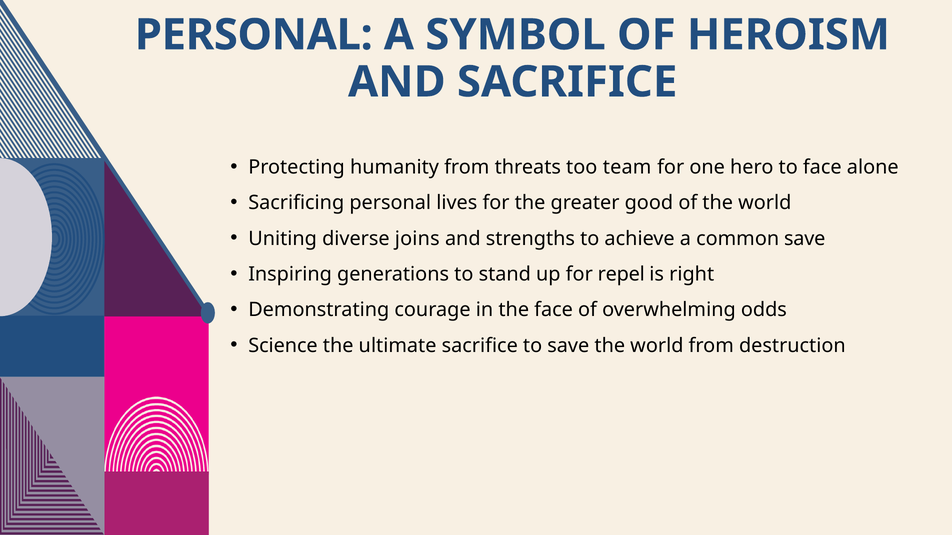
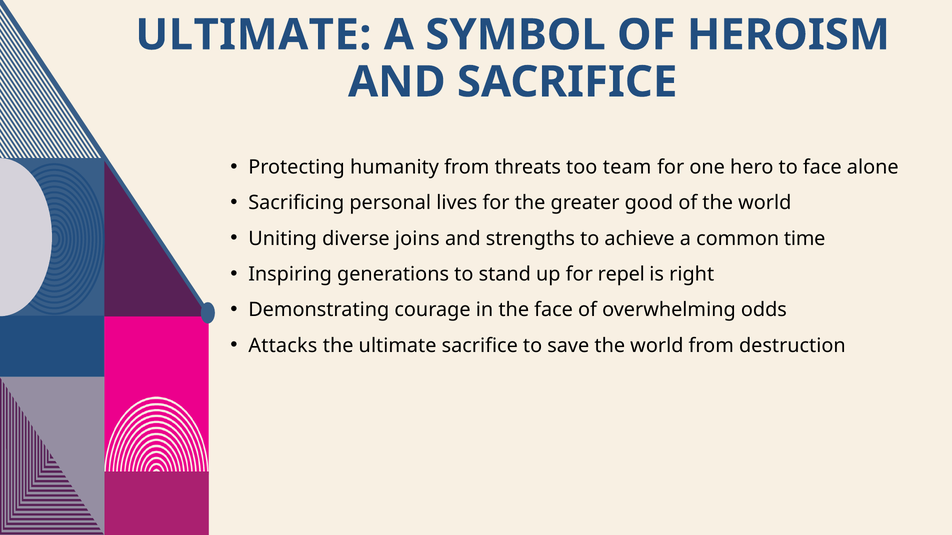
PERSONAL: PERSONAL -> ULTIMATE (253, 35)
common save: save -> time (805, 239)
Science: Science -> Attacks (283, 346)
